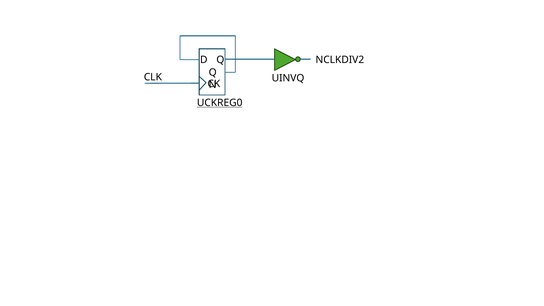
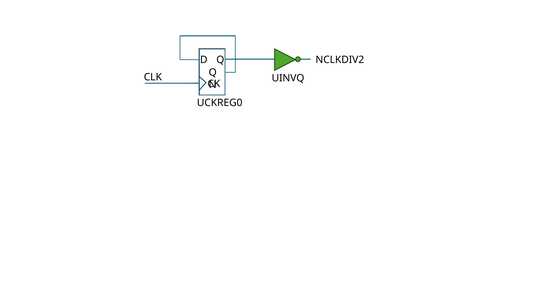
UCKREG0 underline: present -> none (220, 103)
